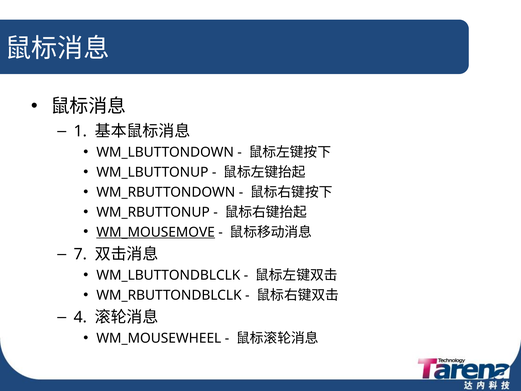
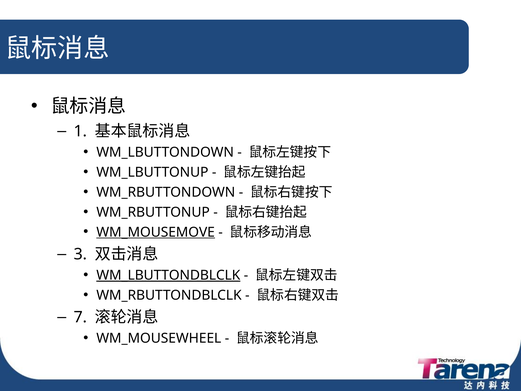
7: 7 -> 3 (80, 254)
WM_LBUTTONDBLCLK underline: none -> present (168, 275)
4: 4 -> 7 (80, 317)
